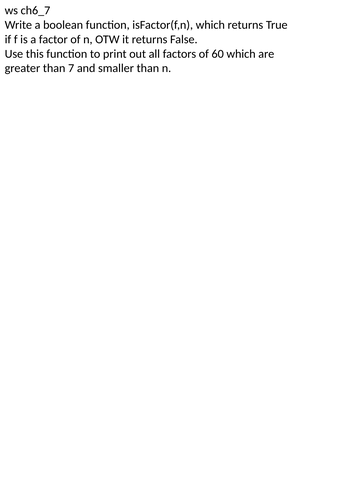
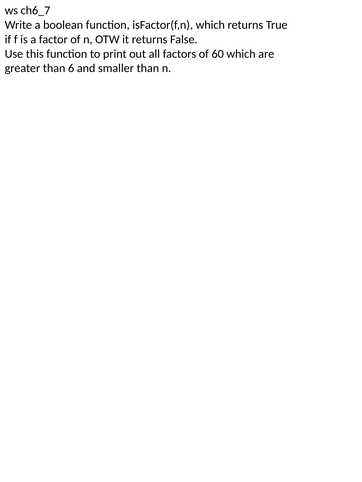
7: 7 -> 6 (71, 68)
